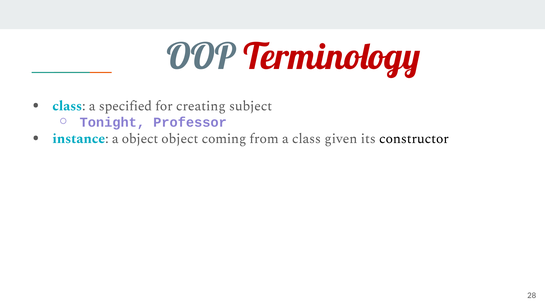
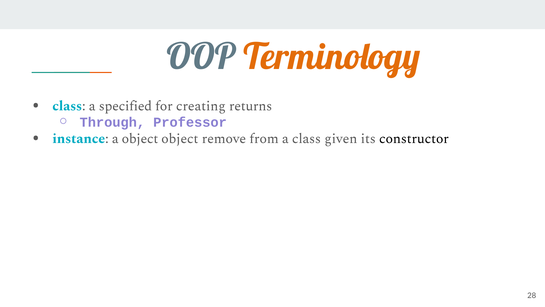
Terminology colour: red -> orange (332, 57)
subject: subject -> returns (251, 106)
Tonight: Tonight -> Through (112, 122)
coming: coming -> remove (224, 139)
